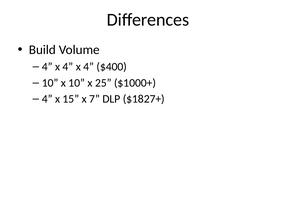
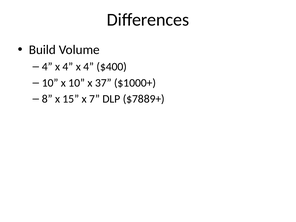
25: 25 -> 37 (103, 83)
4: 4 -> 8 (47, 99)
$1827+: $1827+ -> $7889+ (144, 99)
